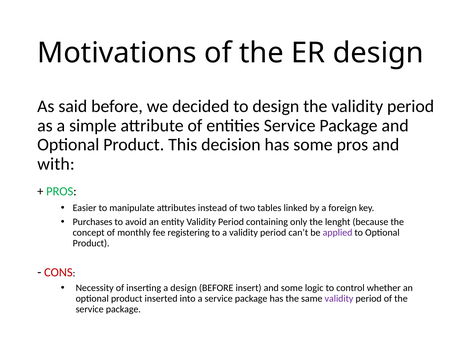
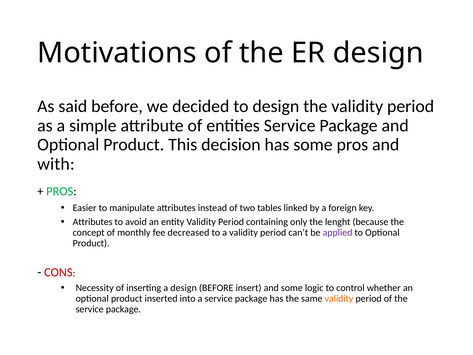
Purchases: Purchases -> Attributes (93, 222)
registering: registering -> decreased (188, 232)
validity colour: purple -> orange (339, 298)
